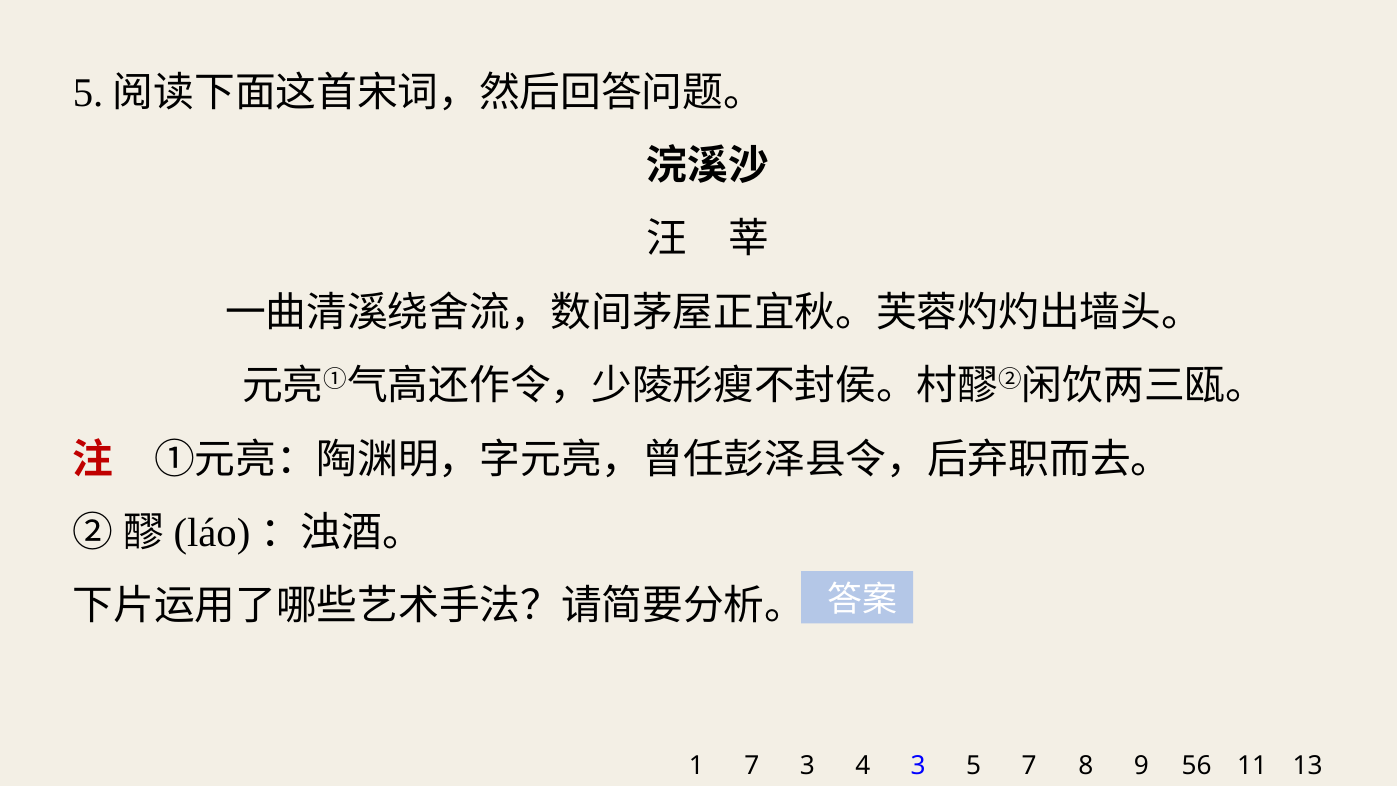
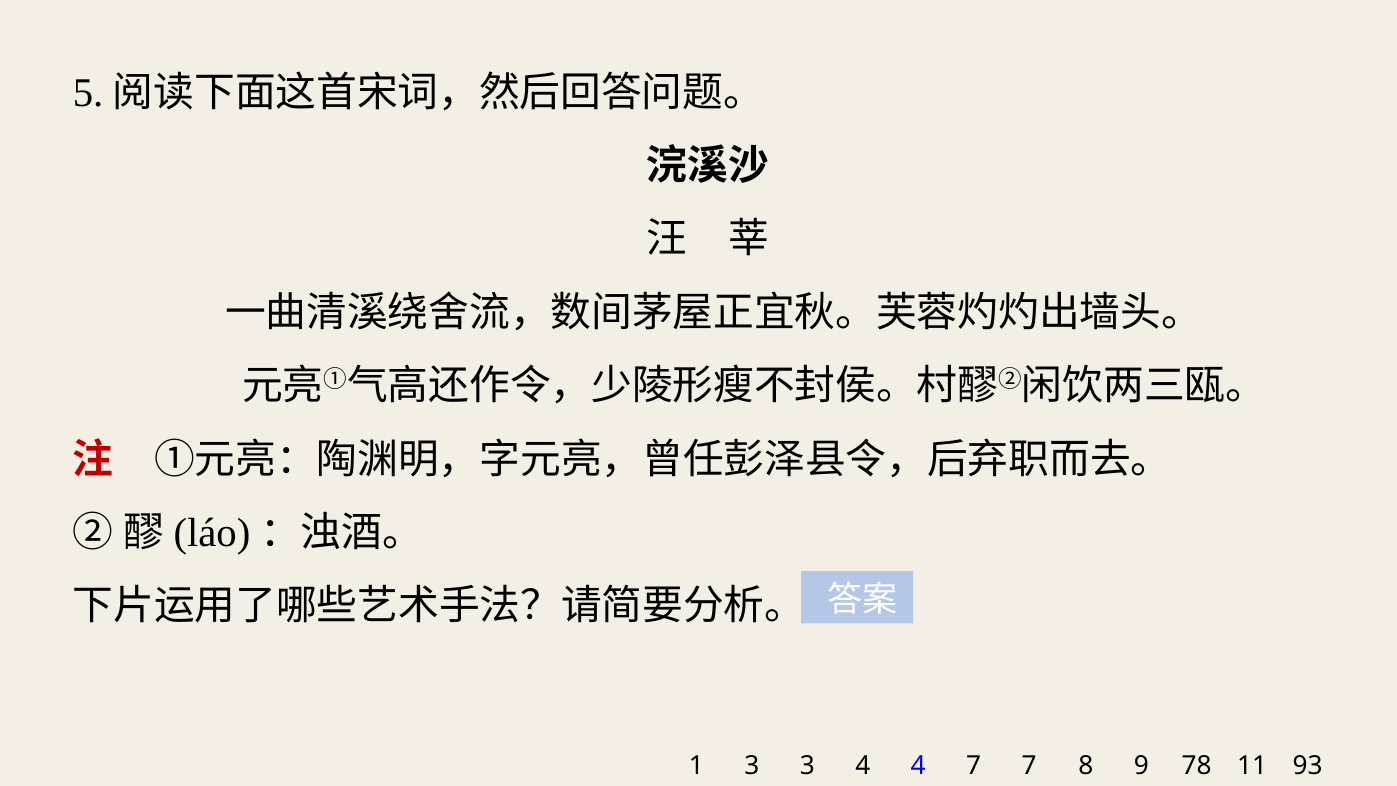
1 7: 7 -> 3 (752, 766)
4 3: 3 -> 4 (918, 766)
3 5: 5 -> 7 (974, 766)
56: 56 -> 78 (1197, 766)
13: 13 -> 93 (1308, 766)
